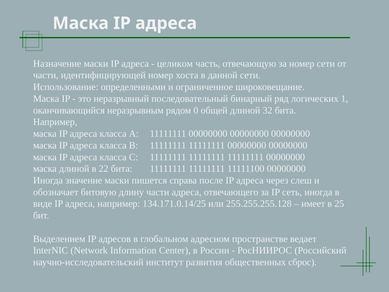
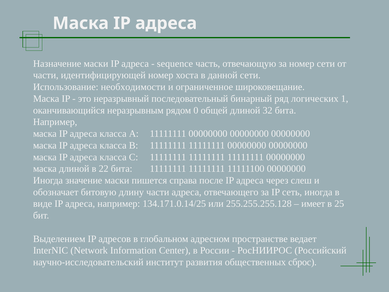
целиком: целиком -> sequence (175, 64)
определенными: определенными -> необходимости (133, 87)
